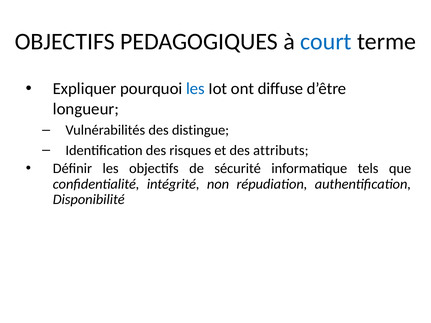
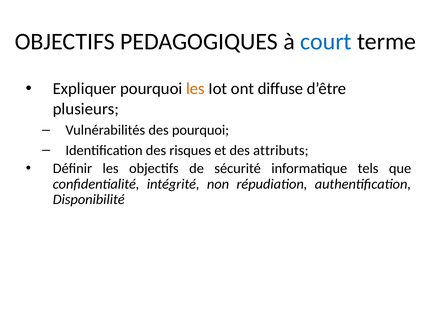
les colour: blue -> orange (195, 89)
longueur: longueur -> plusieurs (86, 109)
des distingue: distingue -> pourquoi (201, 130)
